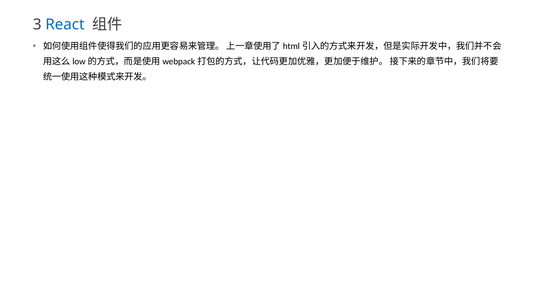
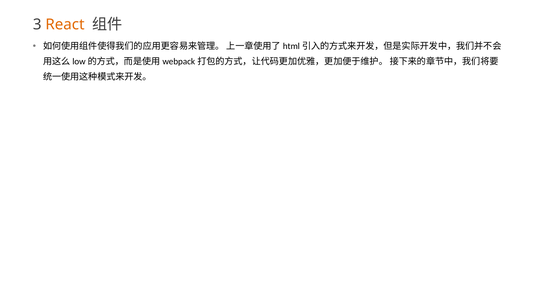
React colour: blue -> orange (65, 24)
